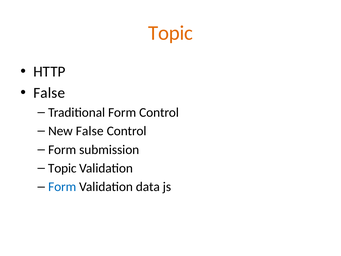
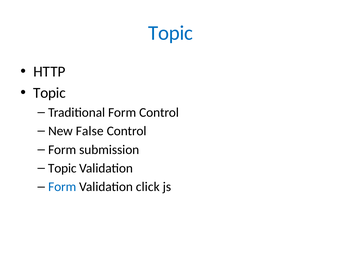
Topic colour: orange -> blue (171, 33)
False: False -> Topic (49, 93)
data: data -> click (148, 187)
